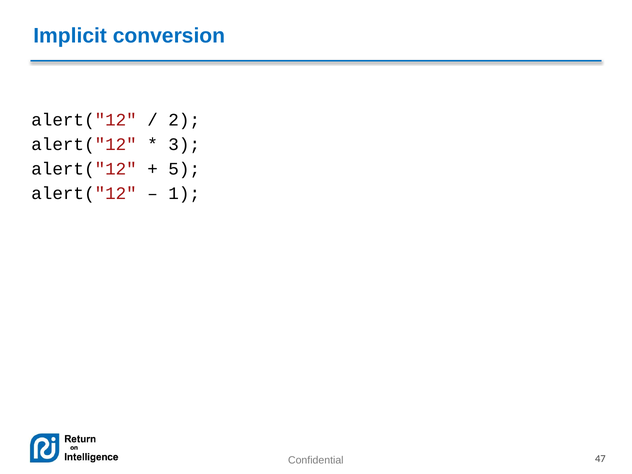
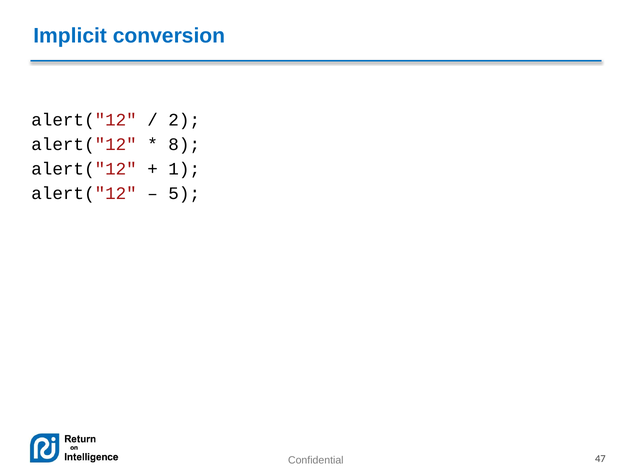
3: 3 -> 8 (184, 144)
5: 5 -> 1 (184, 169)
1: 1 -> 5 (184, 194)
